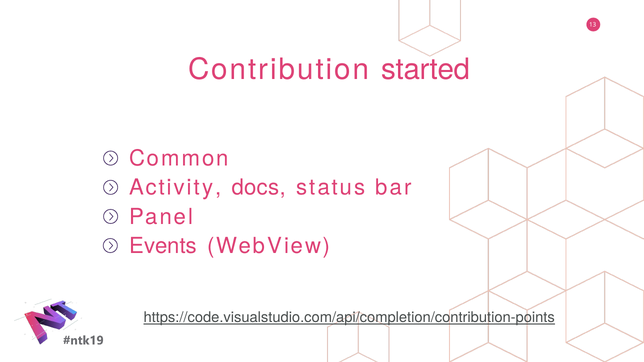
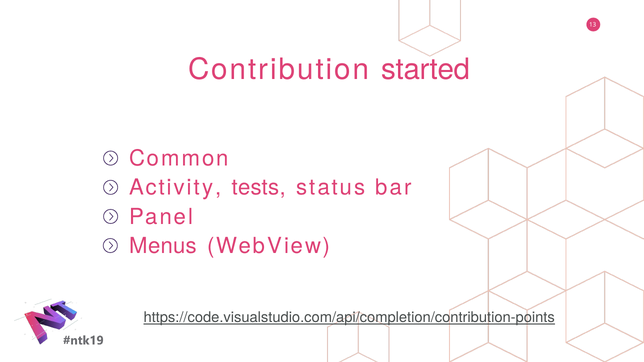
docs: docs -> tests (259, 188)
Events: Events -> Menus (163, 246)
